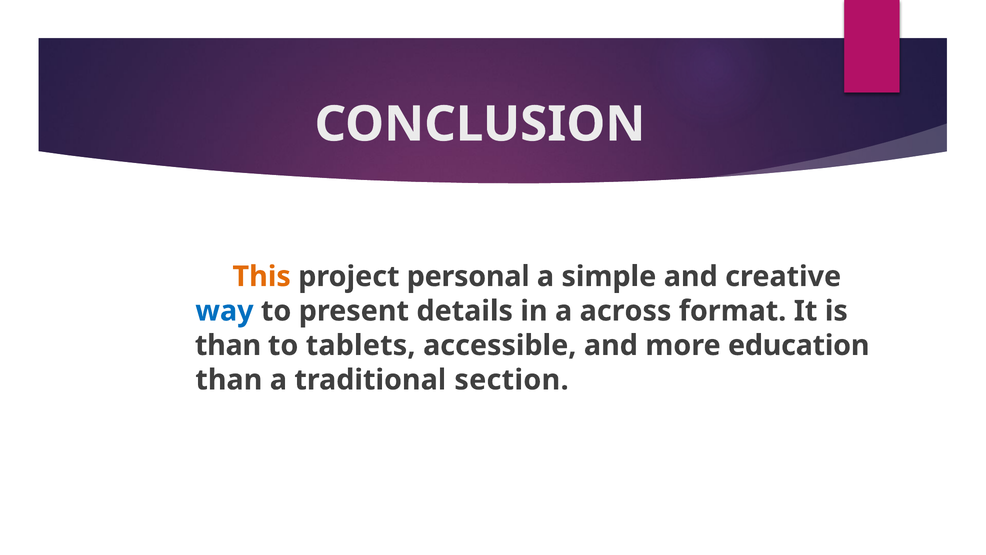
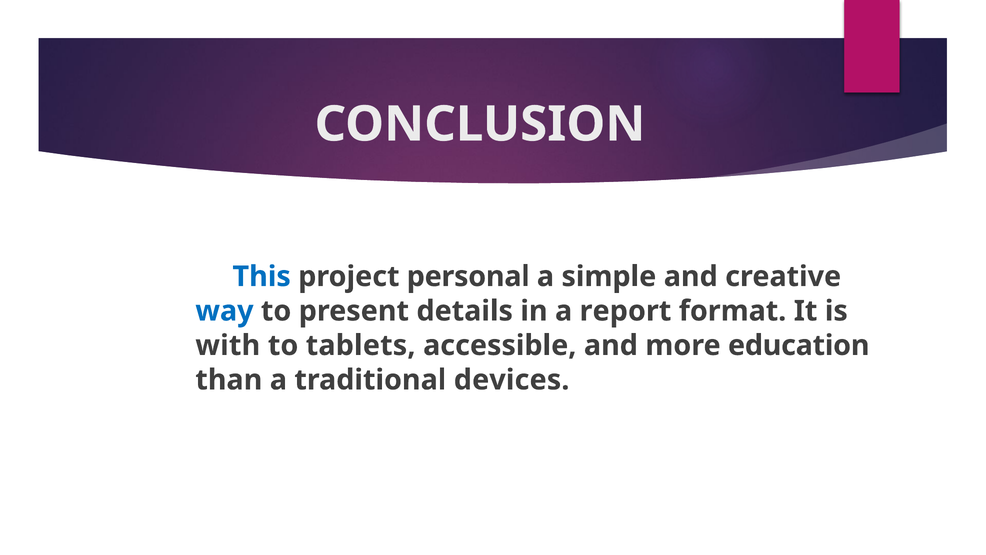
This colour: orange -> blue (262, 276)
across: across -> report (625, 311)
than: than -> with (228, 345)
section: section -> devices (512, 380)
